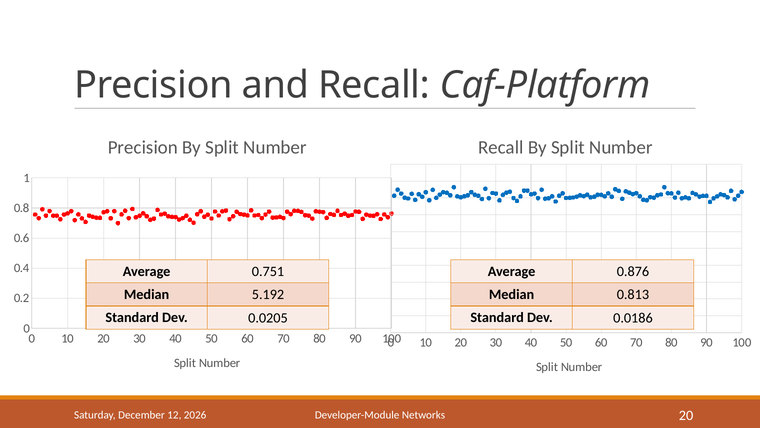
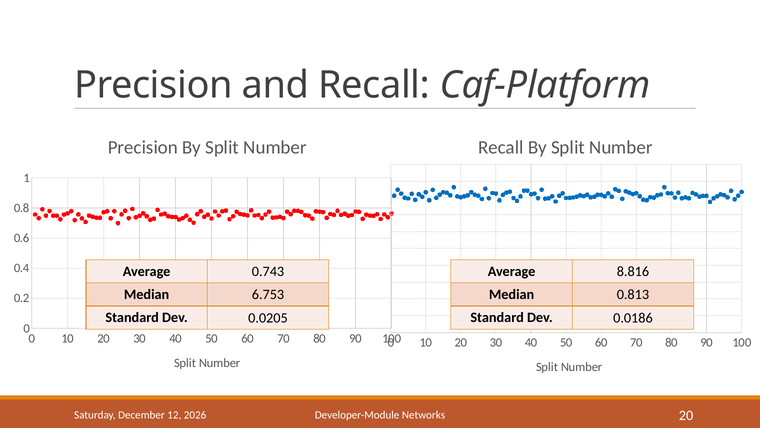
0.751: 0.751 -> 0.743 (268, 271)
0.876: 0.876 -> 8.816 (633, 271)
5.192: 5.192 -> 6.753 (268, 294)
